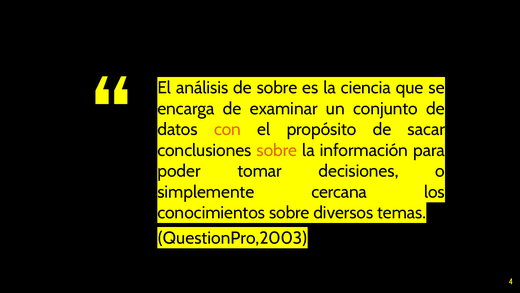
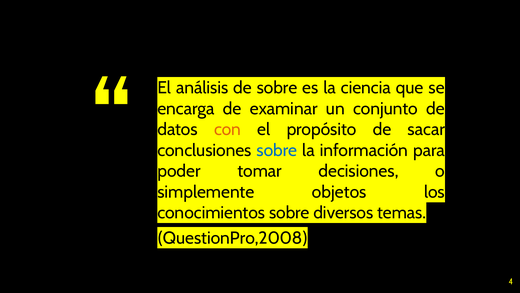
sobre colour: orange -> blue (277, 150)
cercana: cercana -> objetos (339, 192)
QuestionPro,2003: QuestionPro,2003 -> QuestionPro,2008 (233, 238)
